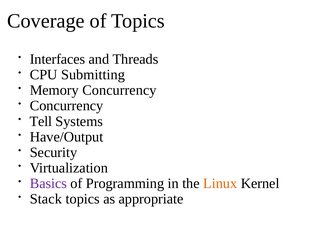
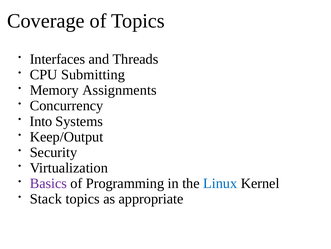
Memory Concurrency: Concurrency -> Assignments (119, 90)
Tell: Tell -> Into (41, 121)
Have/Output: Have/Output -> Keep/Output (67, 136)
Linux colour: orange -> blue (220, 183)
